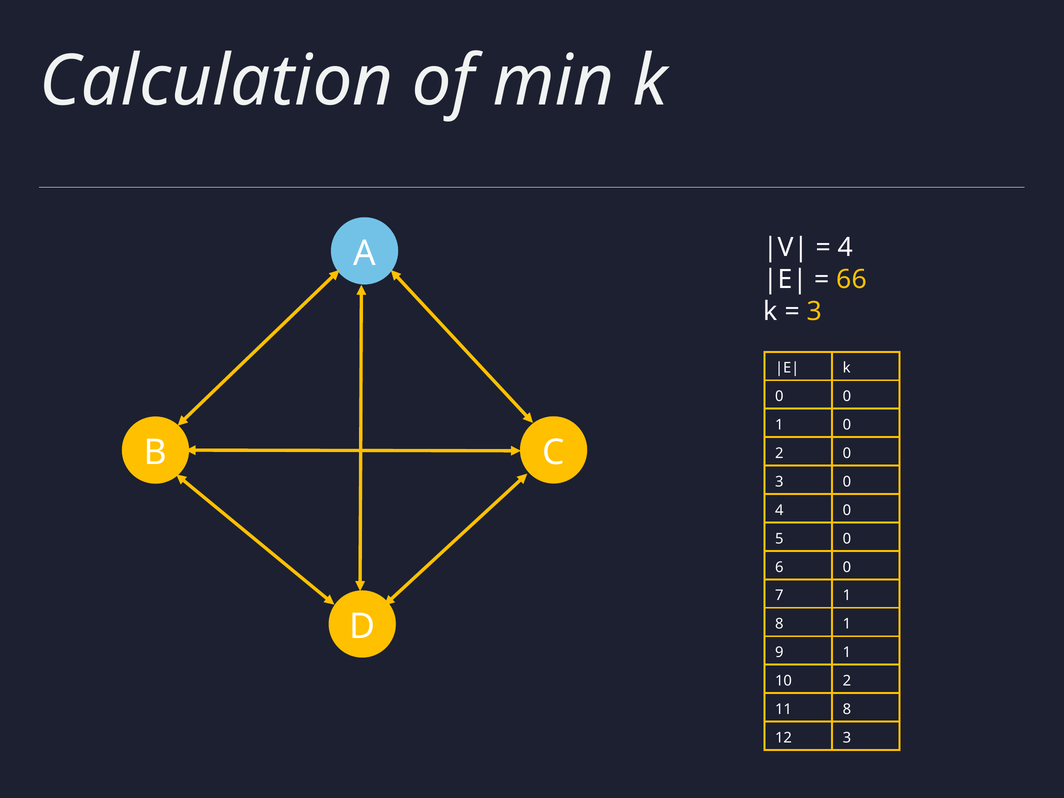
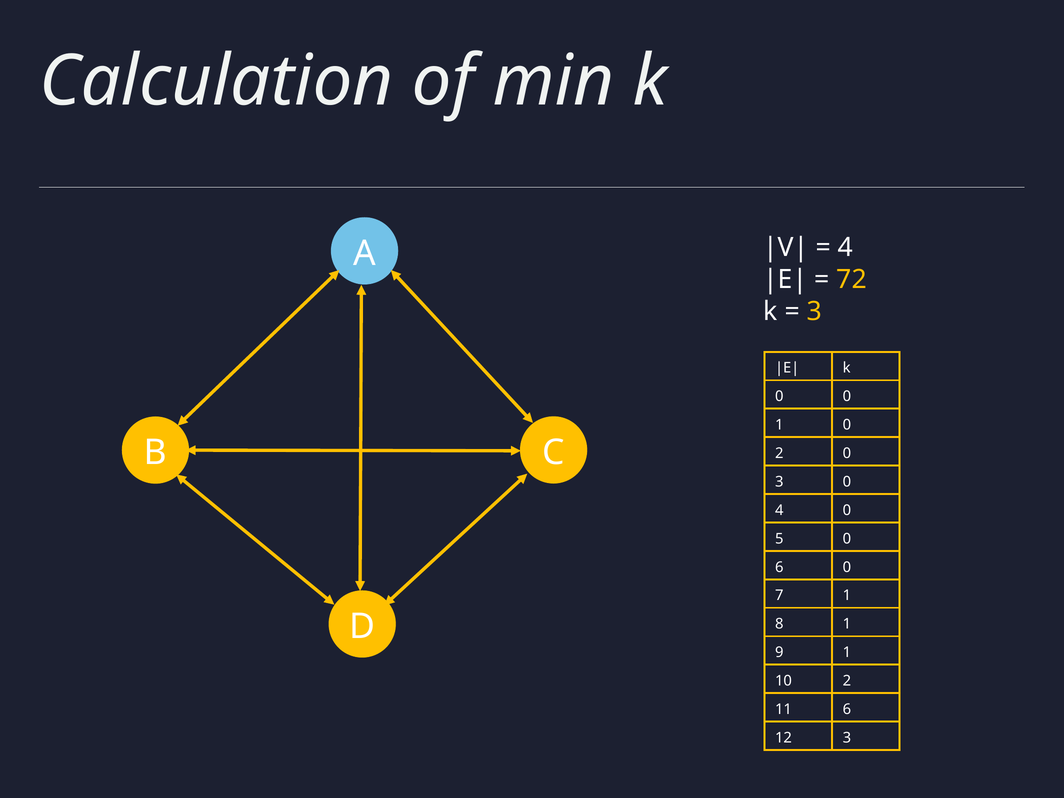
66: 66 -> 72 (852, 279)
11 8: 8 -> 6 (847, 709)
